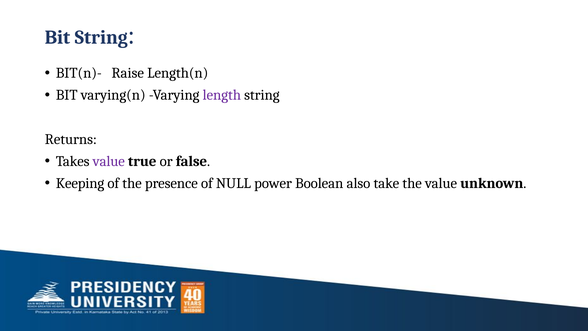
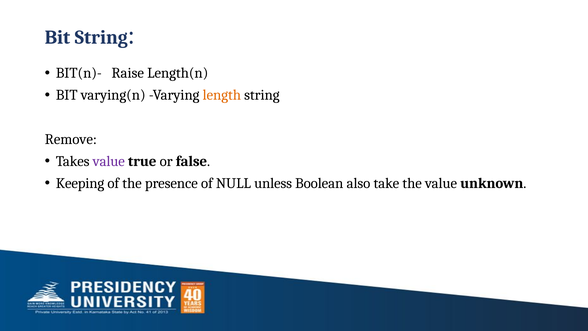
length colour: purple -> orange (222, 95)
Returns: Returns -> Remove (71, 139)
power: power -> unless (273, 183)
